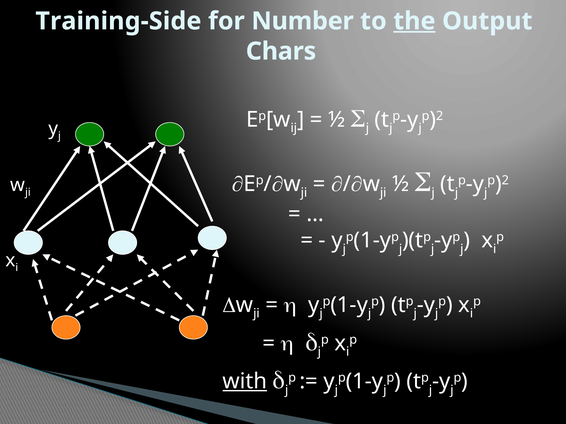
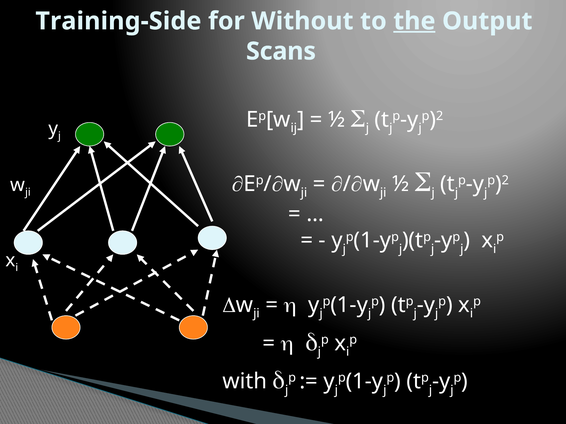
Number: Number -> Without (302, 21)
Chars: Chars -> Scans (281, 51)
with underline: present -> none (245, 382)
